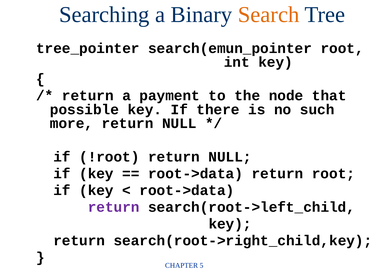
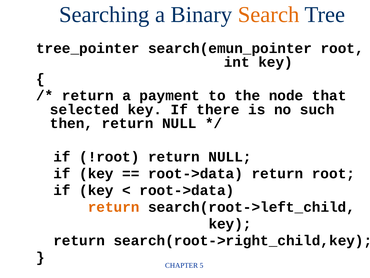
possible: possible -> selected (84, 109)
more: more -> then (72, 123)
return colour: purple -> orange (114, 207)
